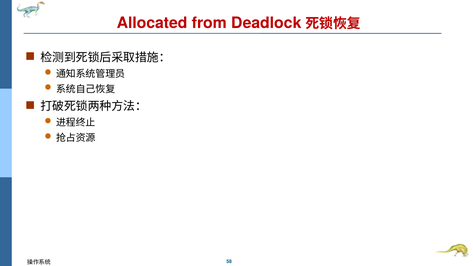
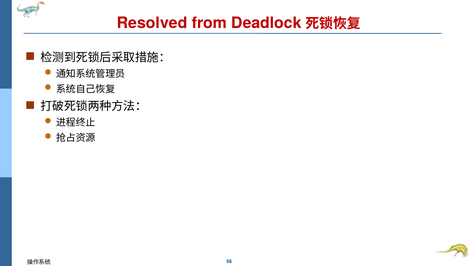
Allocated: Allocated -> Resolved (152, 23)
